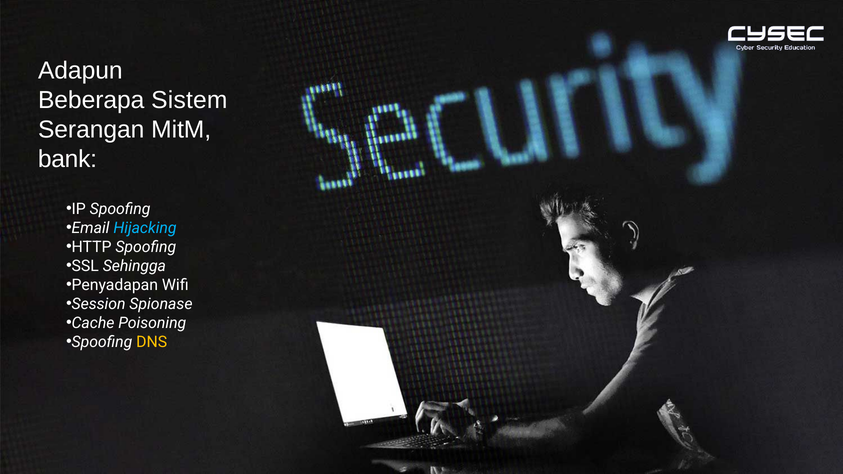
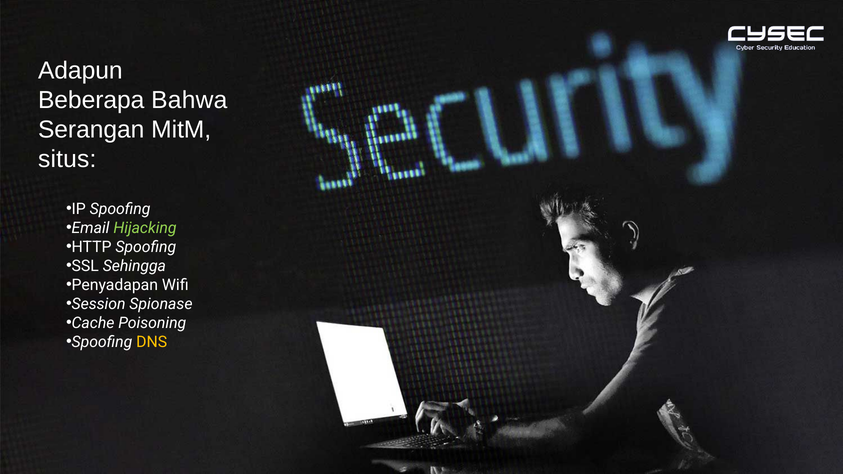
Sistem: Sistem -> Bahwa (189, 100)
bank: bank -> situs (67, 159)
Hijacking colour: light blue -> light green (145, 228)
